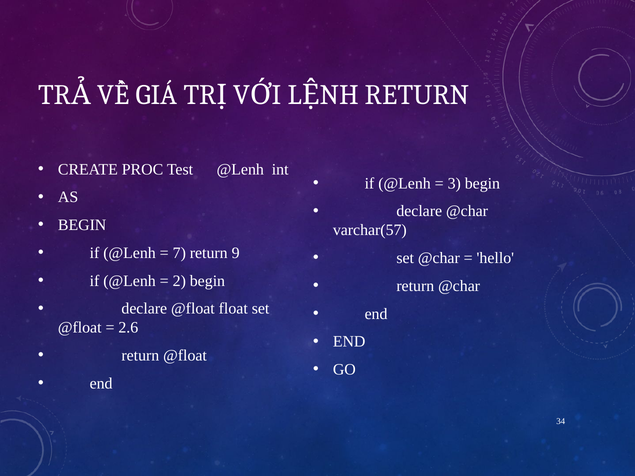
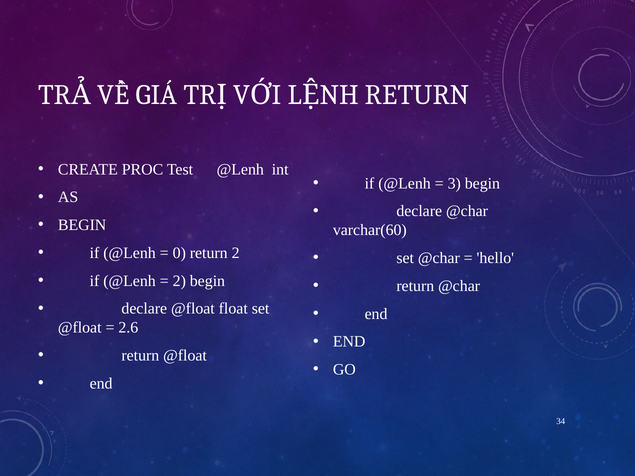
varchar(57: varchar(57 -> varchar(60 (370, 230)
7: 7 -> 0 (179, 253)
return 9: 9 -> 2 (236, 253)
